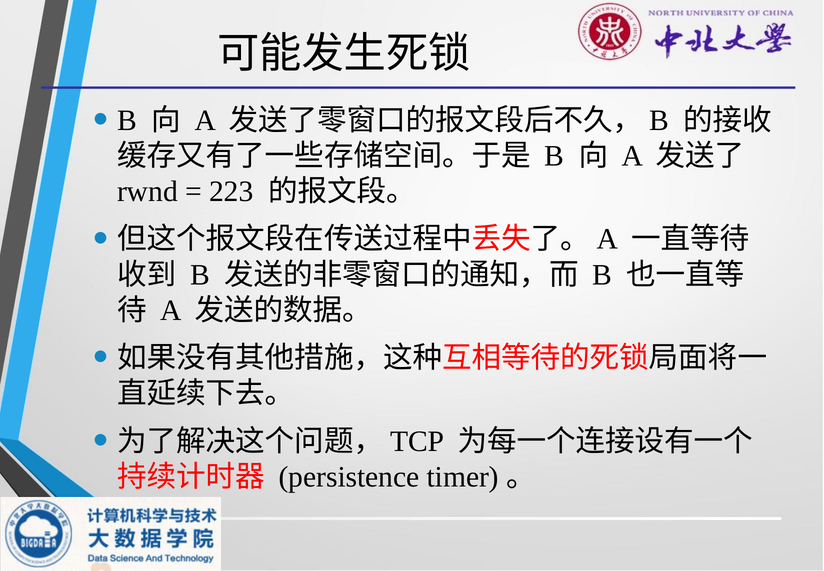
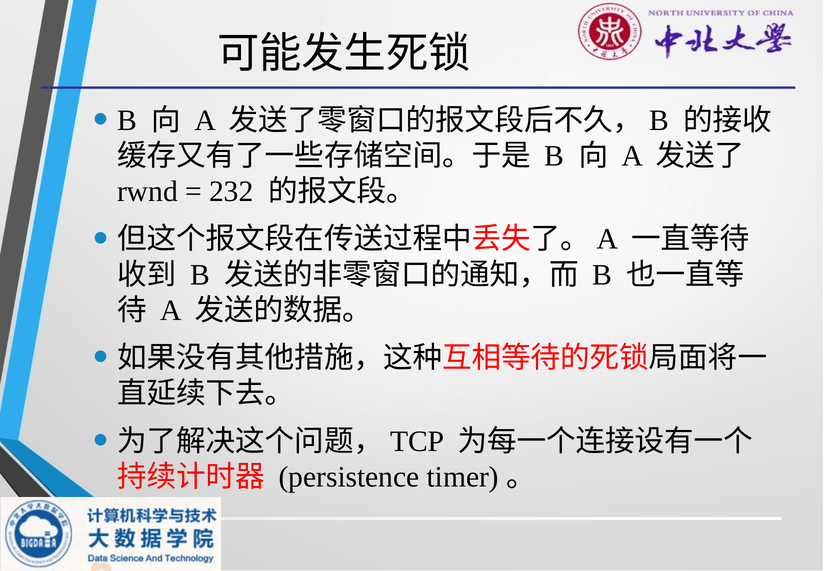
223: 223 -> 232 (231, 191)
